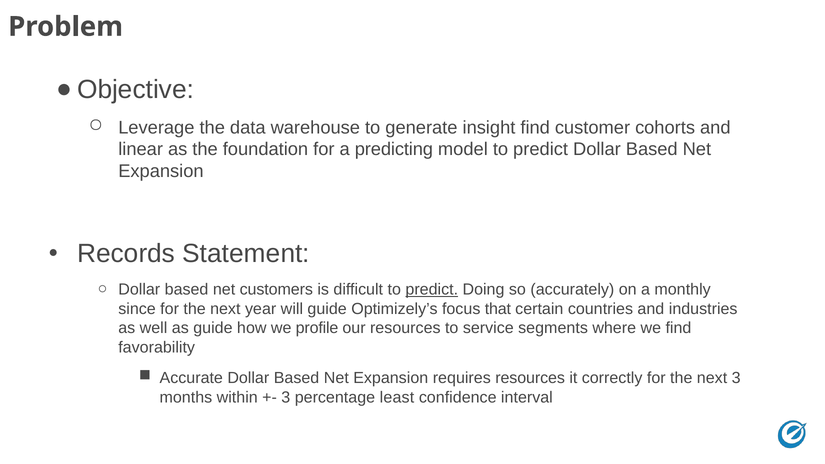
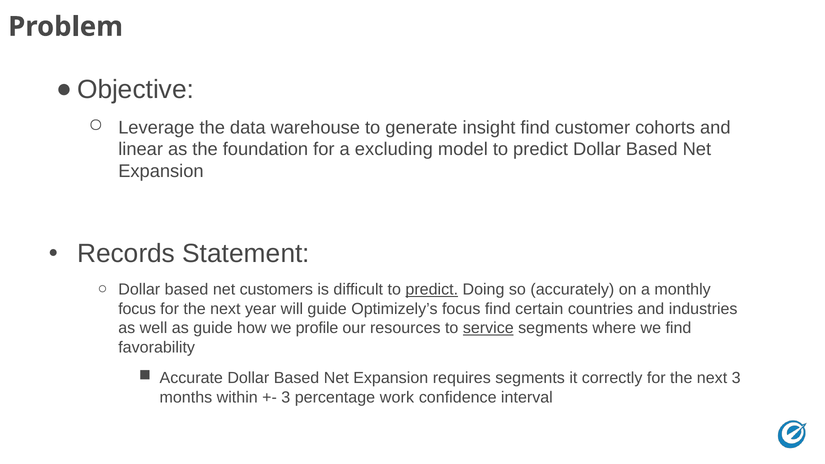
predicting: predicting -> excluding (394, 149)
since: since -> focus (137, 309)
focus that: that -> find (498, 309)
service underline: none -> present (488, 328)
requires resources: resources -> segments (530, 378)
least: least -> work (397, 397)
